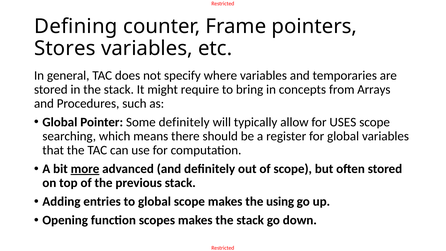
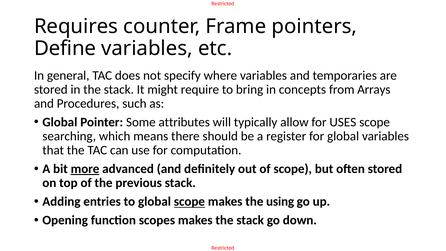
Defining: Defining -> Requires (76, 26)
Stores: Stores -> Define (65, 48)
Some definitely: definitely -> attributes (184, 122)
scope underline: none -> present (189, 202)
